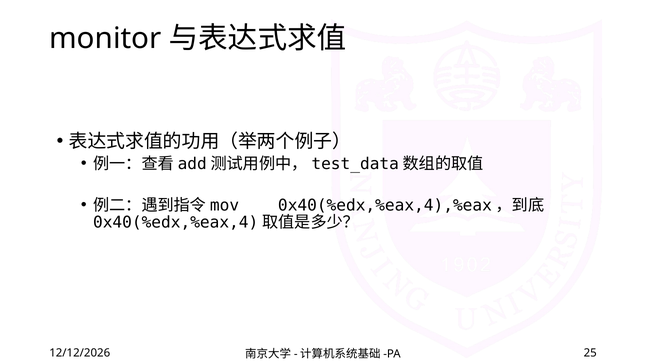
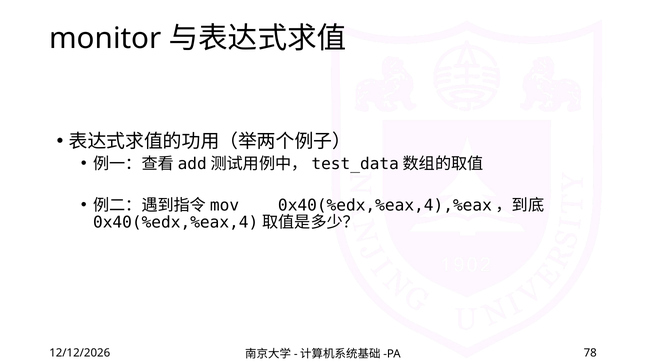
25: 25 -> 78 (590, 353)
